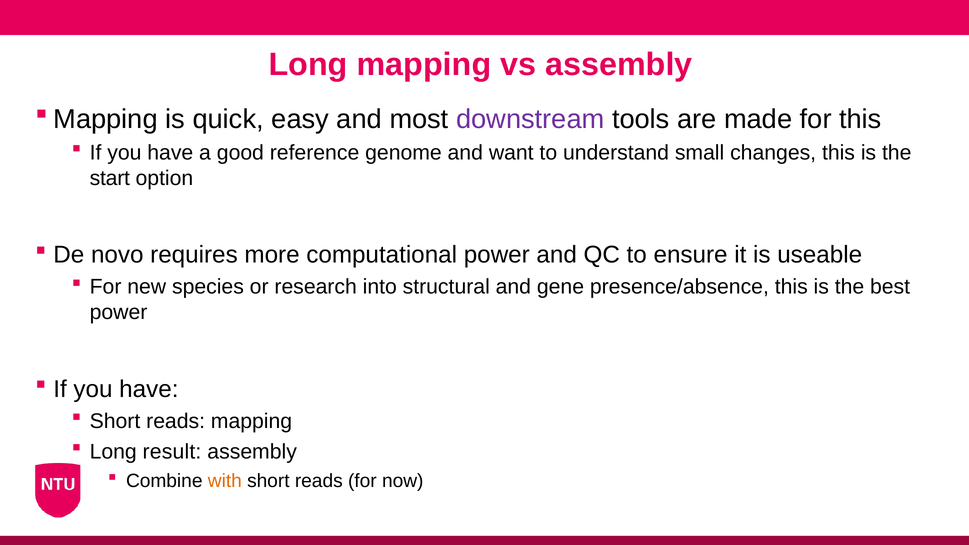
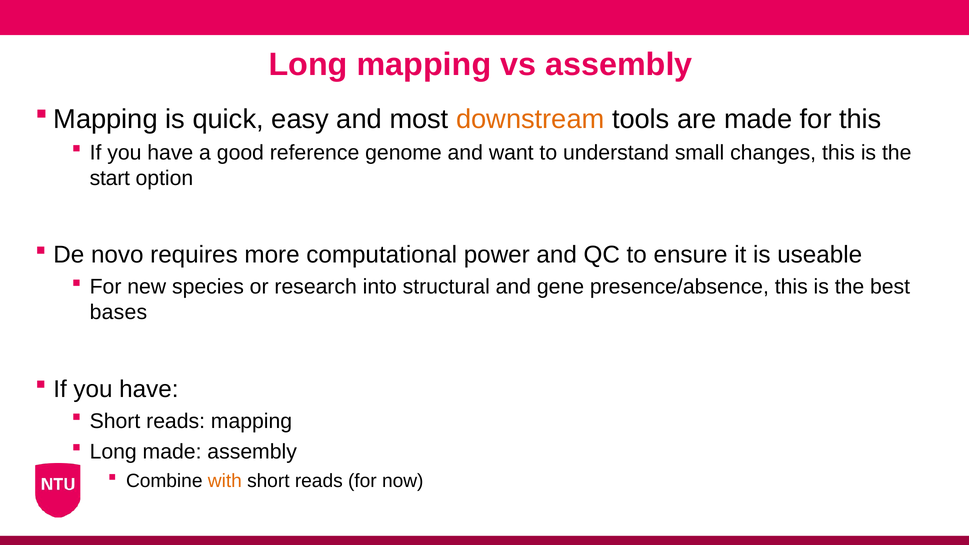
downstream colour: purple -> orange (530, 119)
power: power -> bases (118, 312)
Long result: result -> made (172, 452)
